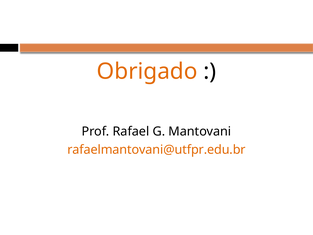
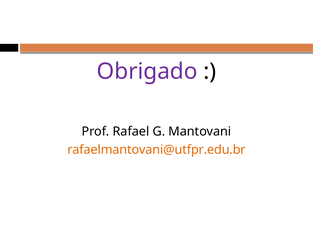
Obrigado colour: orange -> purple (147, 71)
